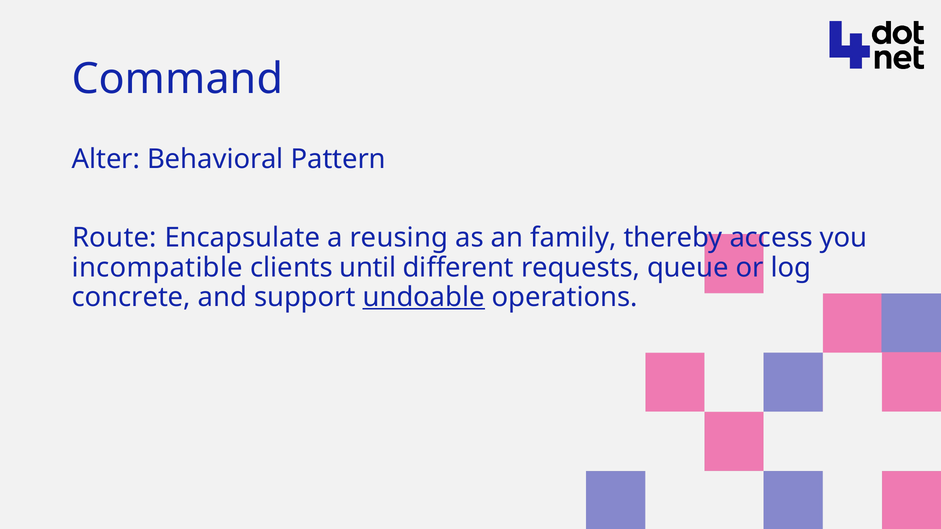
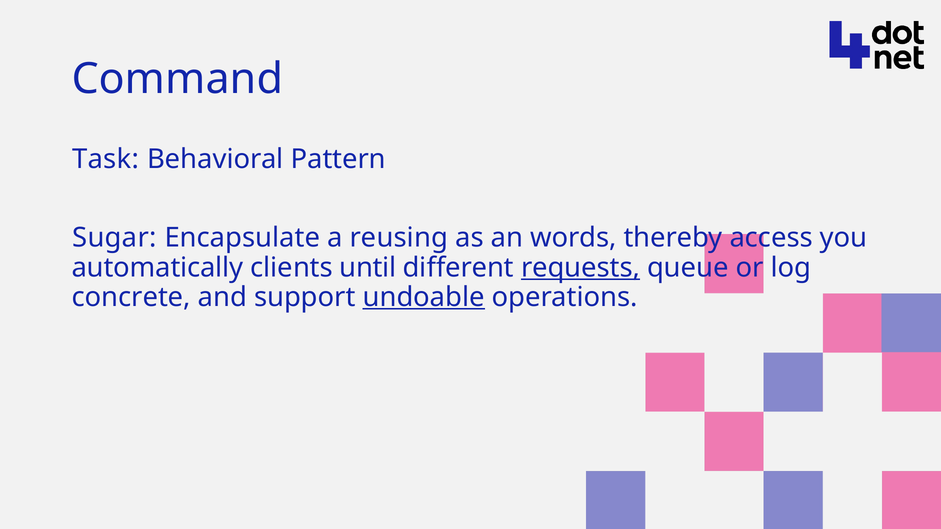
Alter: Alter -> Task (106, 159)
Route: Route -> Sugar (114, 238)
family: family -> words (573, 238)
incompatible: incompatible -> automatically (158, 268)
requests underline: none -> present (581, 268)
